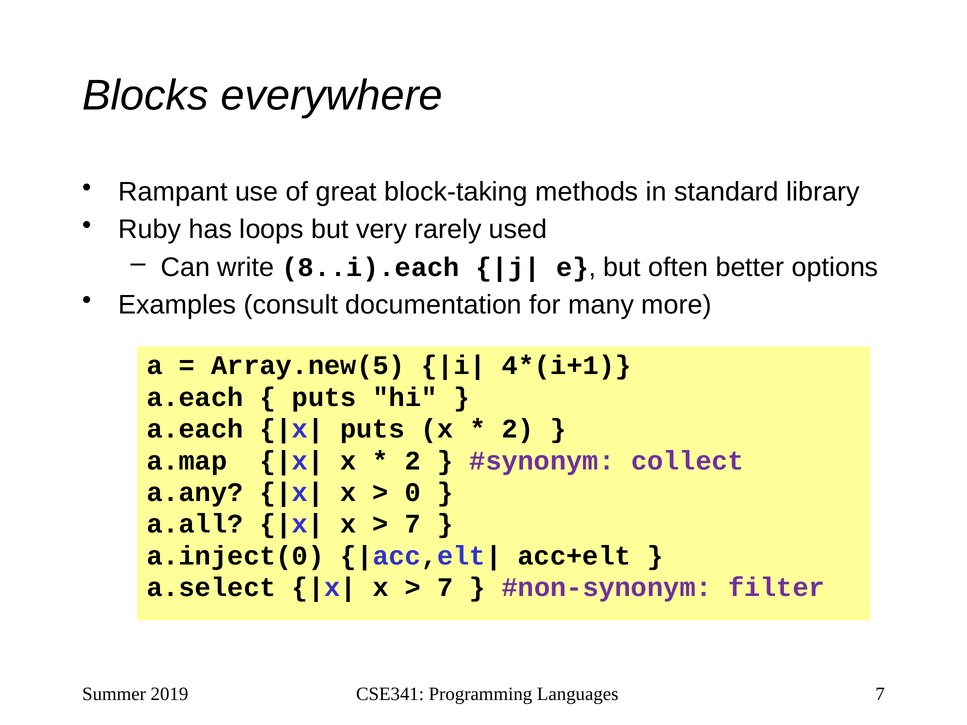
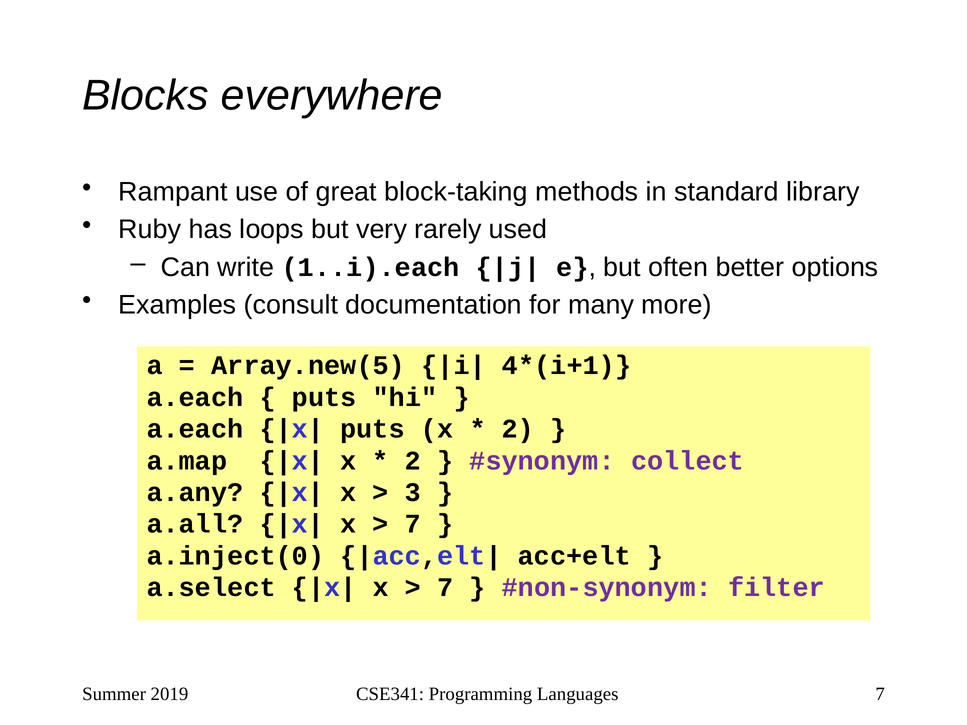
8..i).each: 8..i).each -> 1..i).each (371, 267)
0: 0 -> 3 (413, 493)
